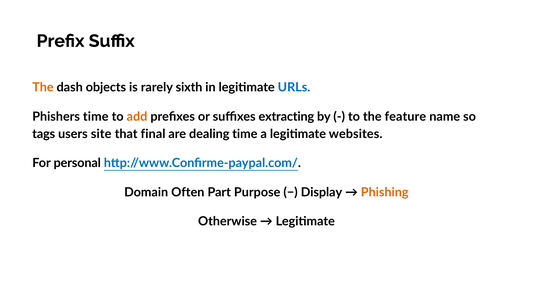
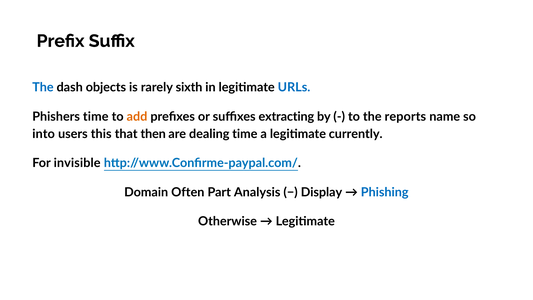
The colour: orange -> blue (43, 87)
feature: feature -> reports (405, 116)
tags: tags -> into (44, 134)
site: site -> this (101, 134)
final: final -> then (153, 134)
websites: websites -> currently (356, 134)
personal: personal -> invisible (77, 163)
Purpose: Purpose -> Analysis (257, 192)
Phishing colour: orange -> blue (385, 192)
